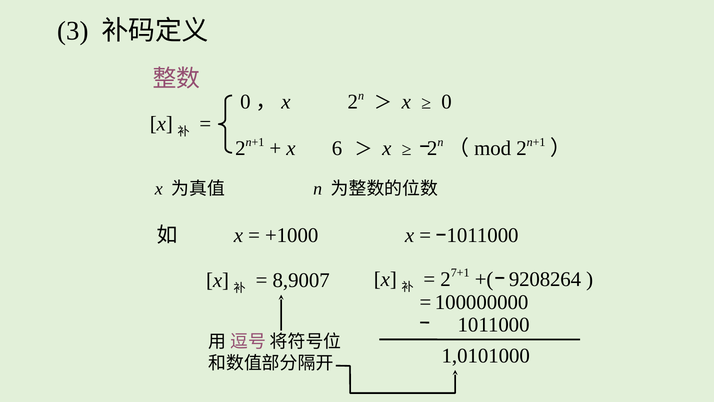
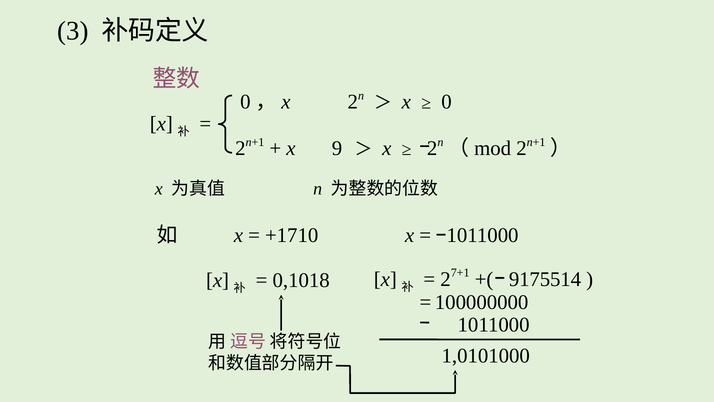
6: 6 -> 9 (337, 148)
+1000: +1000 -> +1710 (292, 235)
9208264: 9208264 -> 9175514 (545, 279)
8,9007: 8,9007 -> 0,1018 (301, 280)
